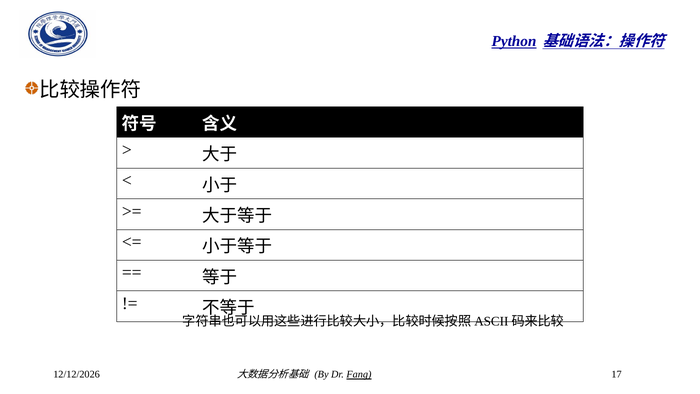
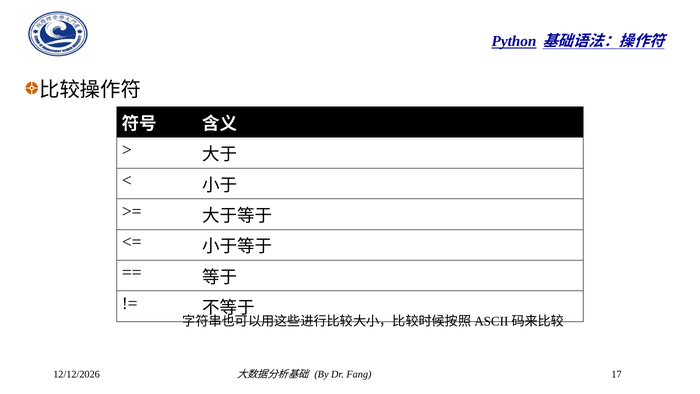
Fang underline: present -> none (359, 374)
